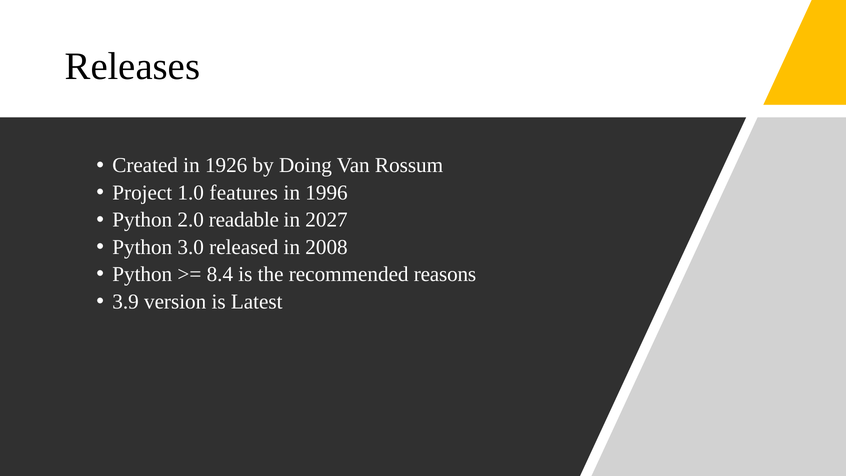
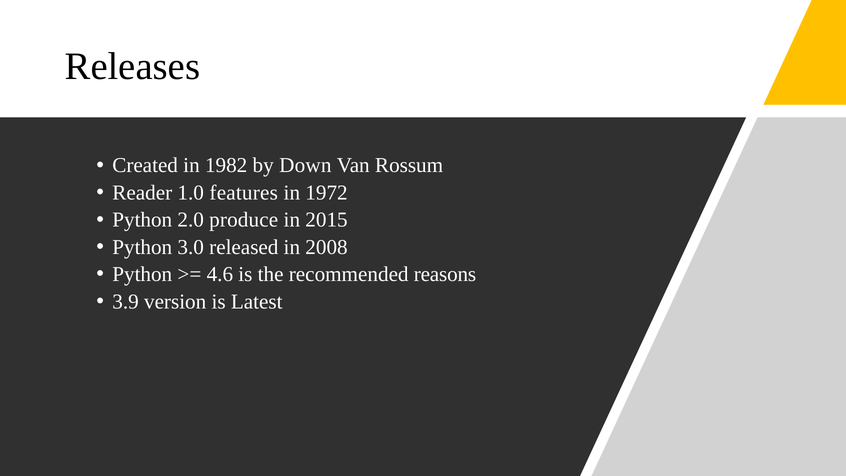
1926: 1926 -> 1982 (226, 165)
Doing: Doing -> Down (305, 165)
Project: Project -> Reader (142, 193)
1996: 1996 -> 1972 (327, 193)
readable: readable -> produce (244, 220)
2027: 2027 -> 2015 (327, 220)
8.4: 8.4 -> 4.6 (220, 274)
